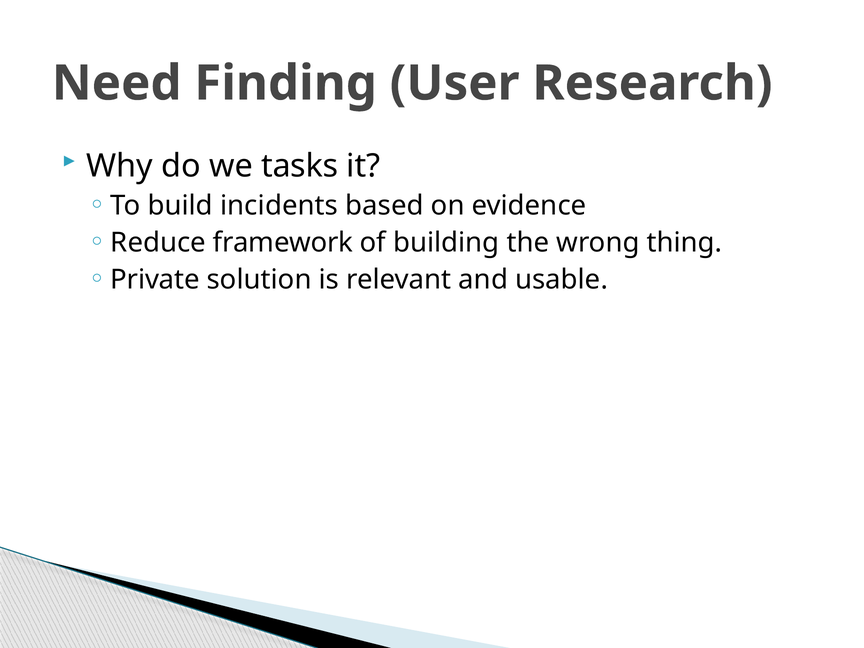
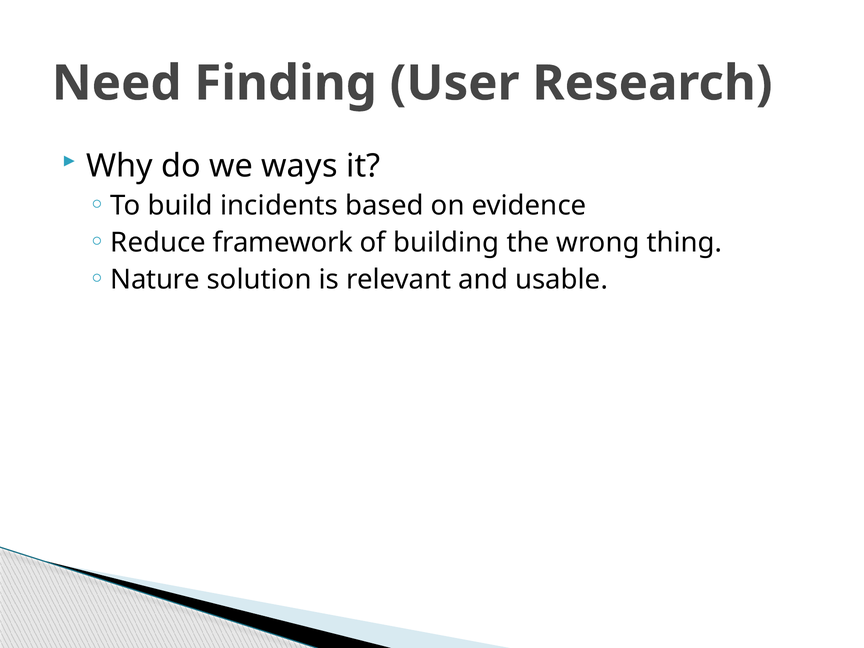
tasks: tasks -> ways (299, 166)
Private: Private -> Nature (155, 279)
